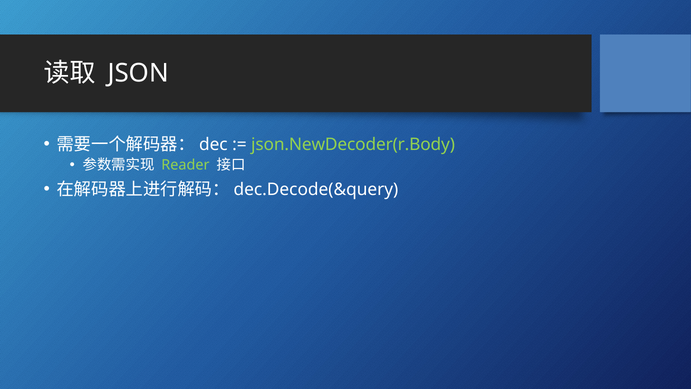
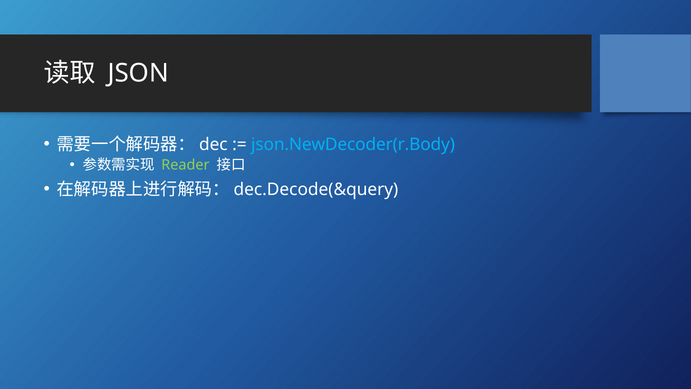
json.NewDecoder(r.Body colour: light green -> light blue (353, 144)
